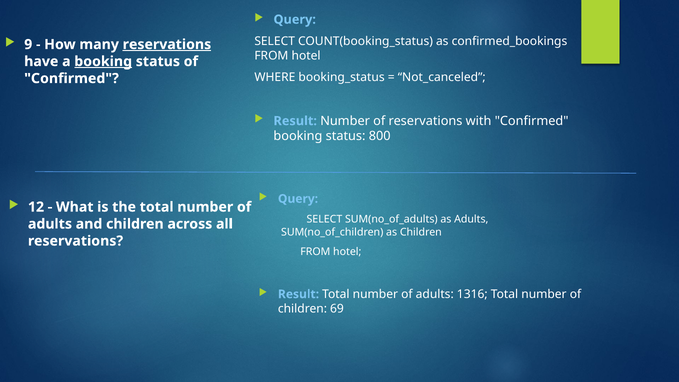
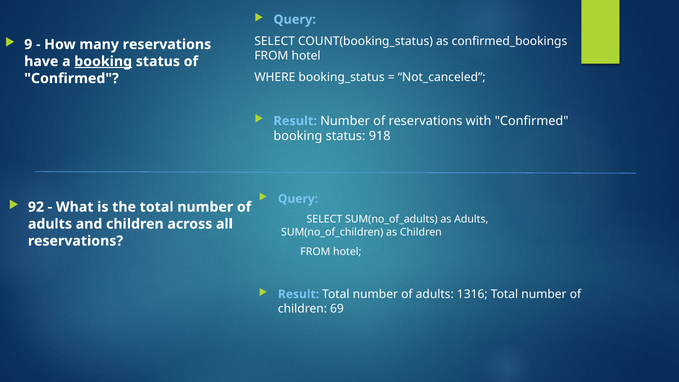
reservations underline: present -> none (167, 44)
800: 800 -> 918 (380, 136)
12: 12 -> 92 (36, 207)
